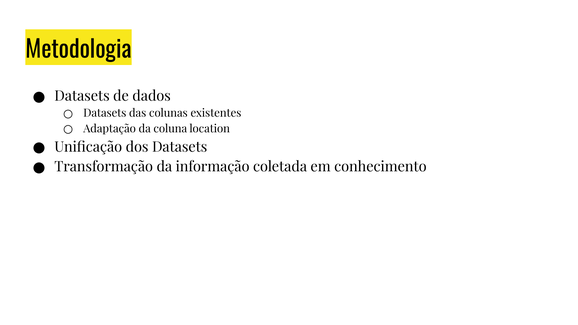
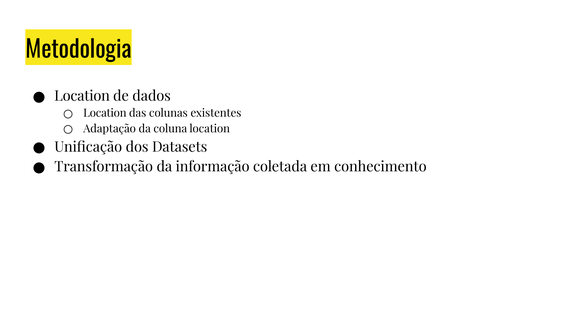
Datasets: Datasets -> Location (82, 96)
Datasets: Datasets -> Location (105, 113)
